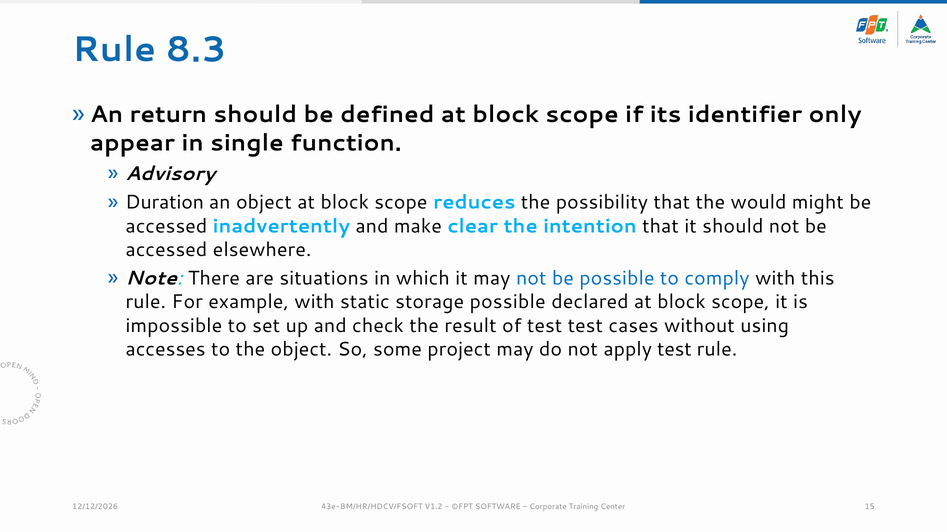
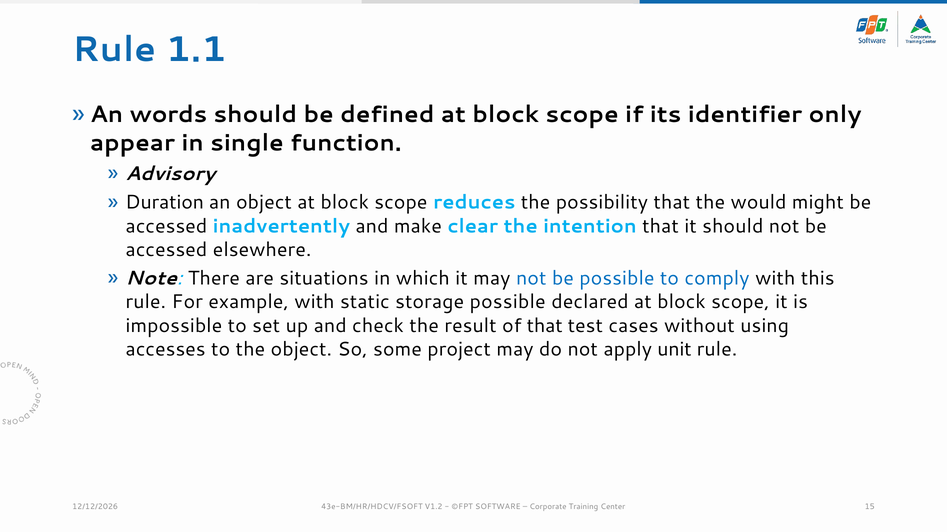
8.3: 8.3 -> 1.1 (196, 49)
return: return -> words (168, 115)
of test: test -> that (545, 326)
apply test: test -> unit (674, 350)
